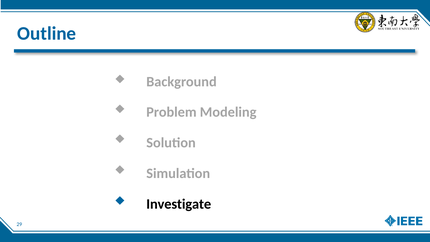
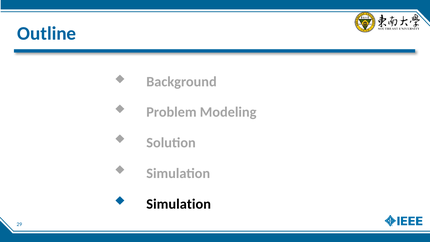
Investigate: Investigate -> Simulation (179, 204)
